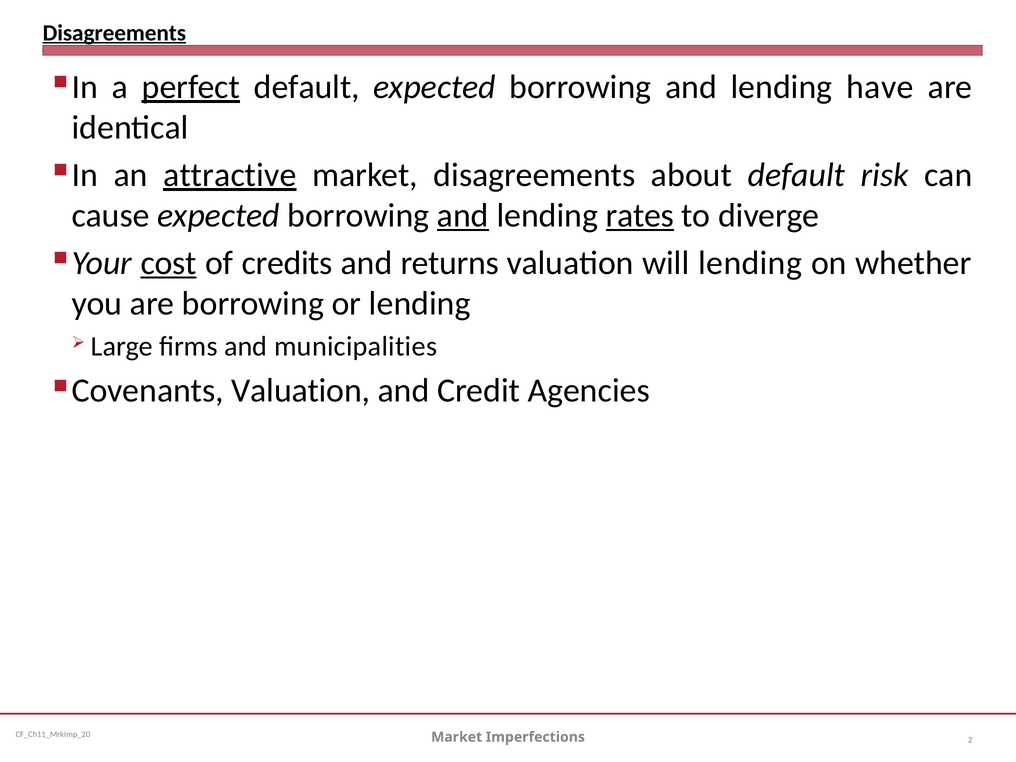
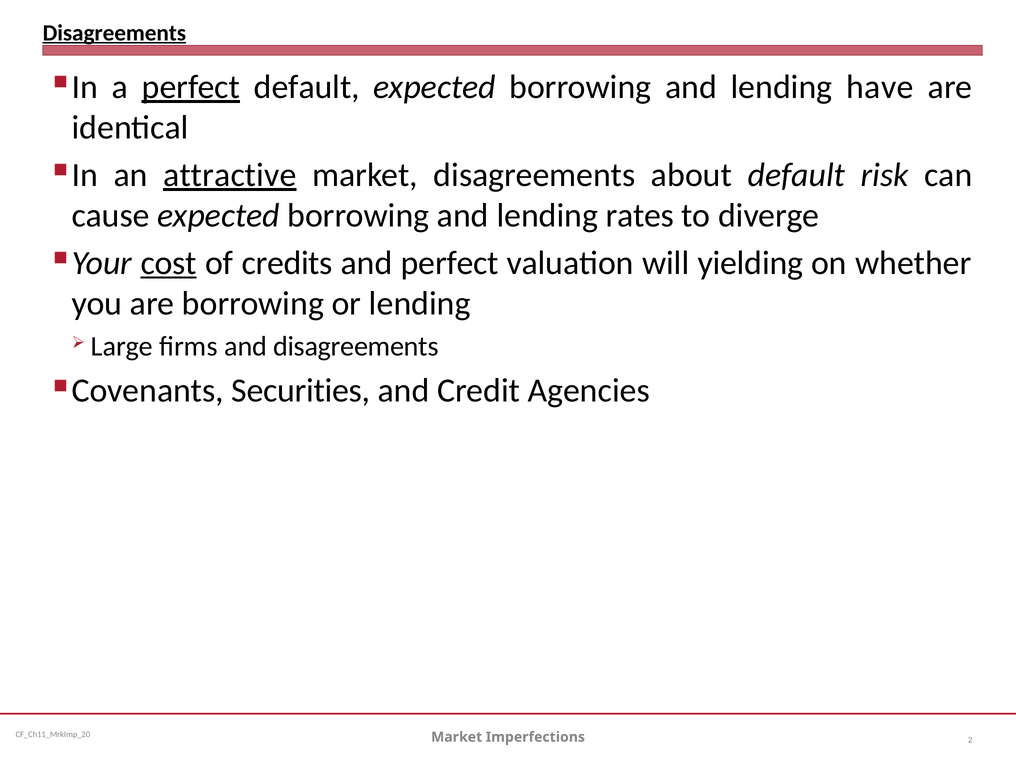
and underline: present -> none (463, 216)
rates underline: present -> none (640, 216)
and returns: returns -> perfect (450, 263)
will lending: lending -> yielding (750, 263)
and municipalities: municipalities -> disagreements (356, 346)
Valuation: Valuation -> Securities (301, 391)
